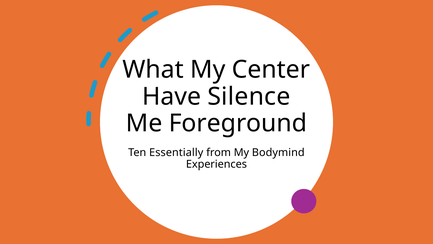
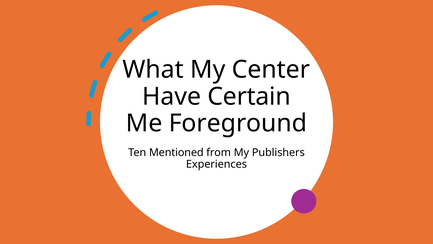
Silence: Silence -> Certain (249, 96)
Essentially: Essentially -> Mentioned (176, 152)
Bodymind: Bodymind -> Publishers (278, 152)
